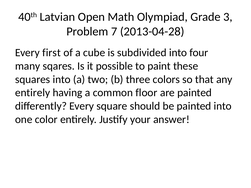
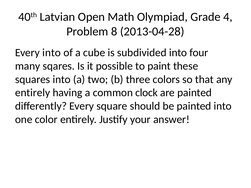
3: 3 -> 4 (228, 17)
7: 7 -> 8 (114, 32)
Every first: first -> into (52, 53)
floor: floor -> clock (147, 93)
